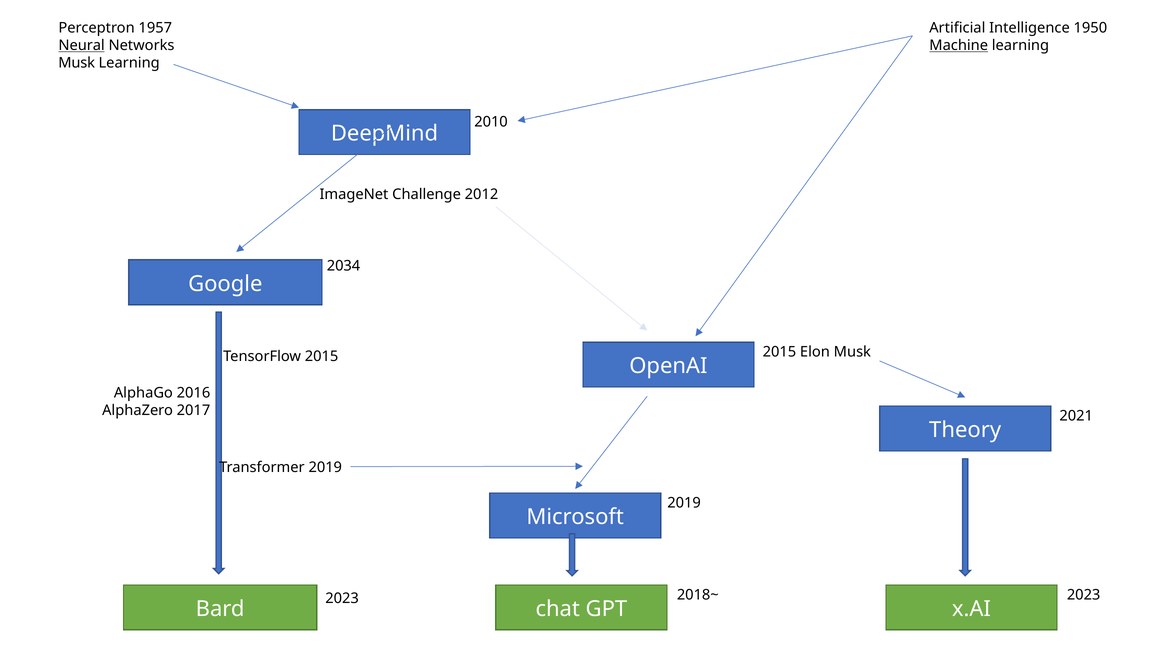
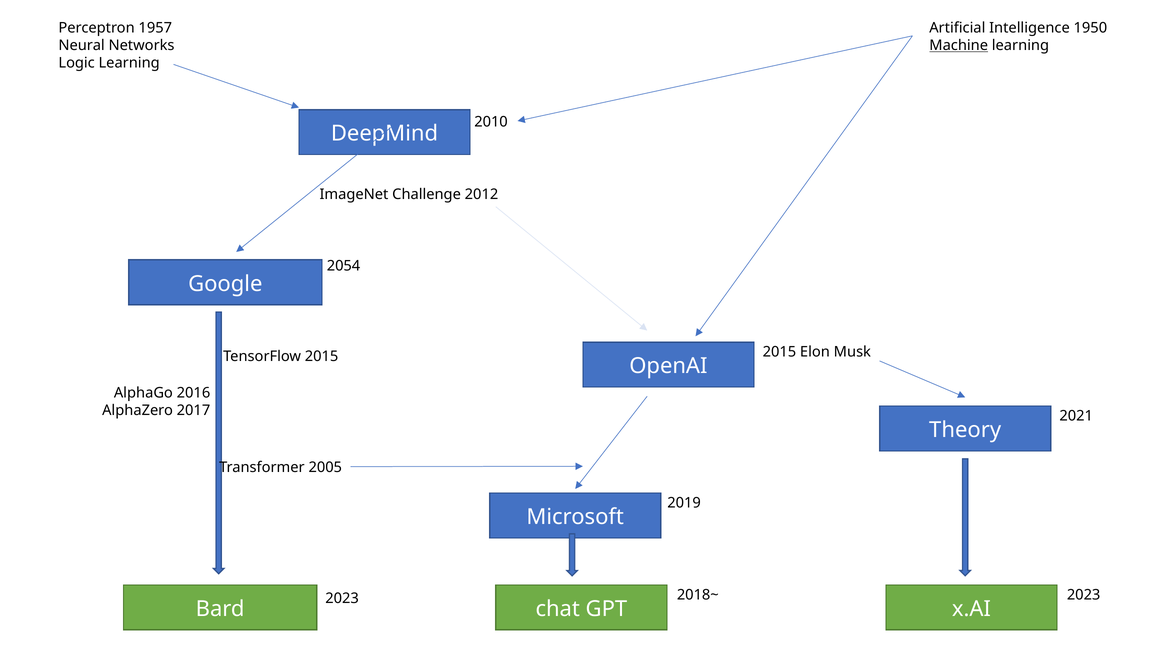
Neural underline: present -> none (82, 45)
Musk: Musk -> Logic (77, 63)
2034: 2034 -> 2054 (344, 266)
Transformer 2019: 2019 -> 2005 (325, 467)
